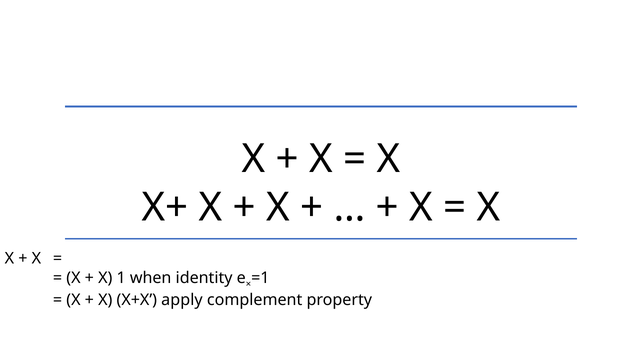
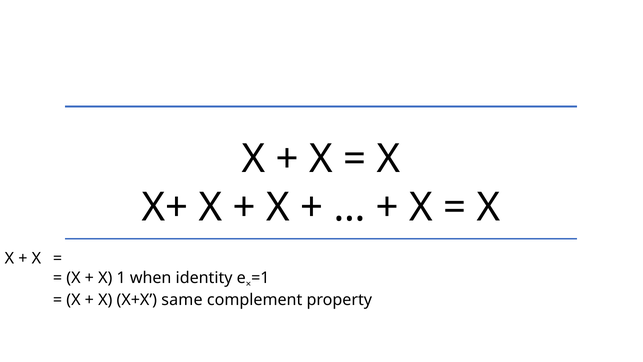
apply: apply -> same (182, 300)
